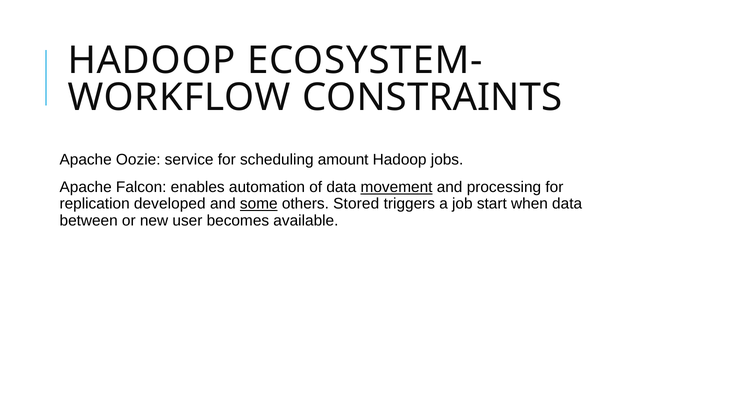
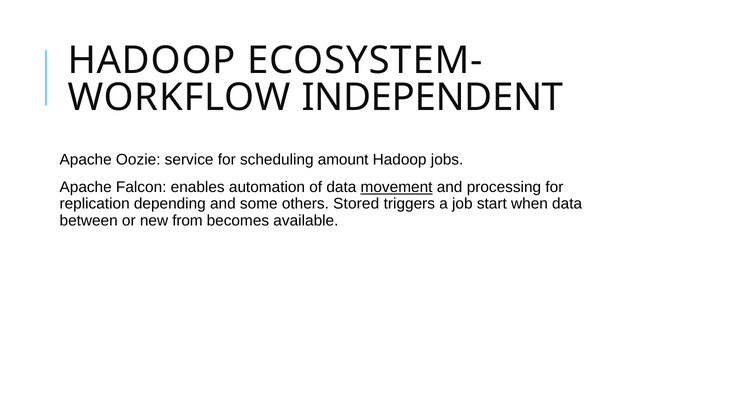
CONSTRAINTS: CONSTRAINTS -> INDEPENDENT (432, 98)
developed: developed -> depending (170, 204)
some underline: present -> none (259, 204)
user: user -> from (187, 221)
